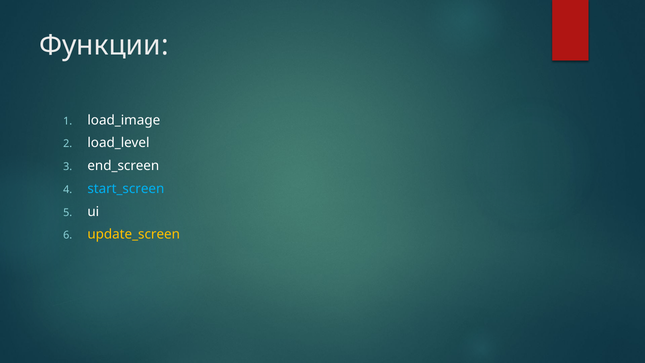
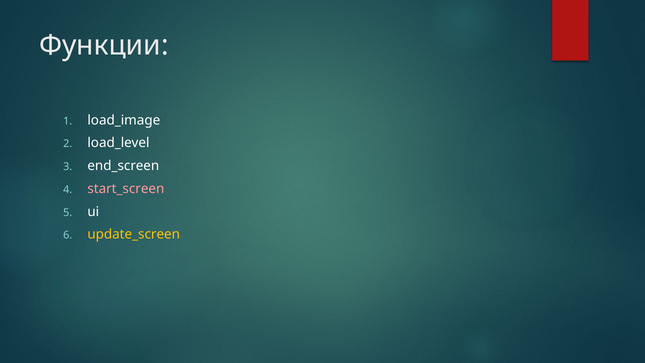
start_screen colour: light blue -> pink (126, 189)
